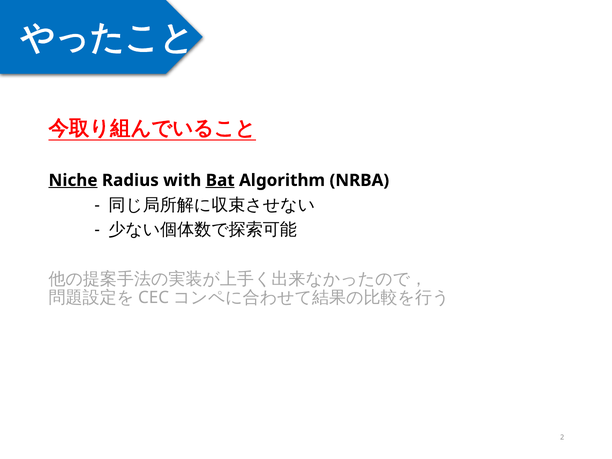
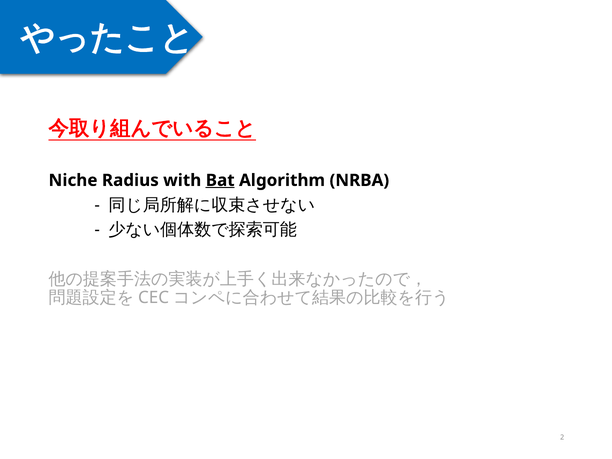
Niche underline: present -> none (73, 180)
